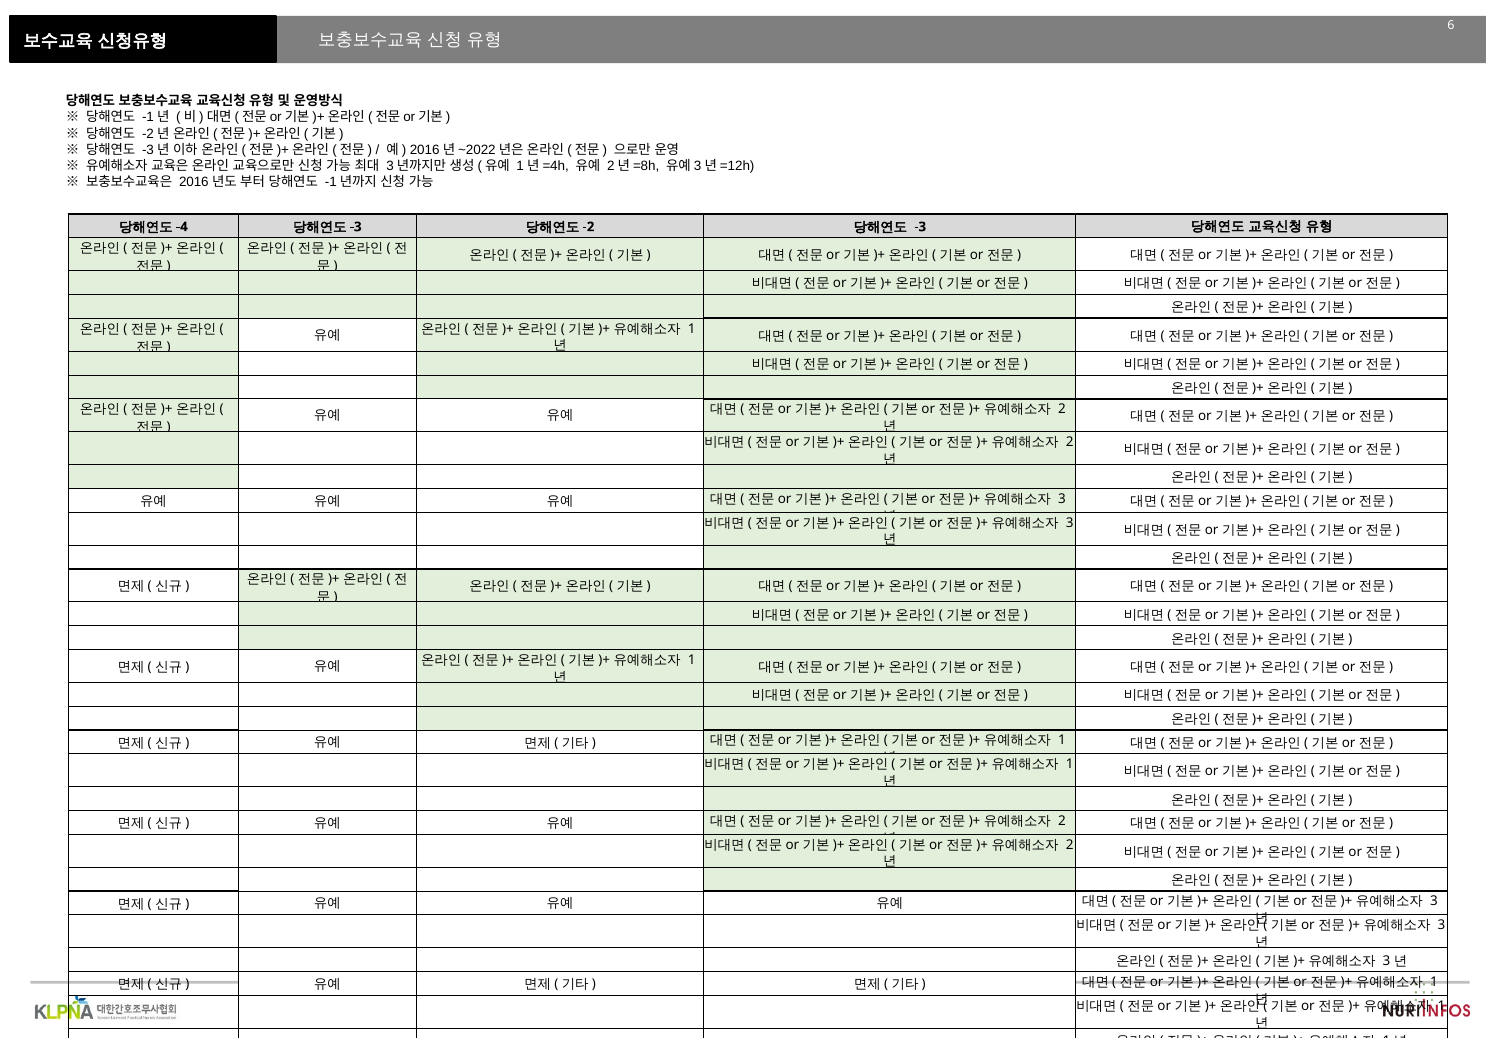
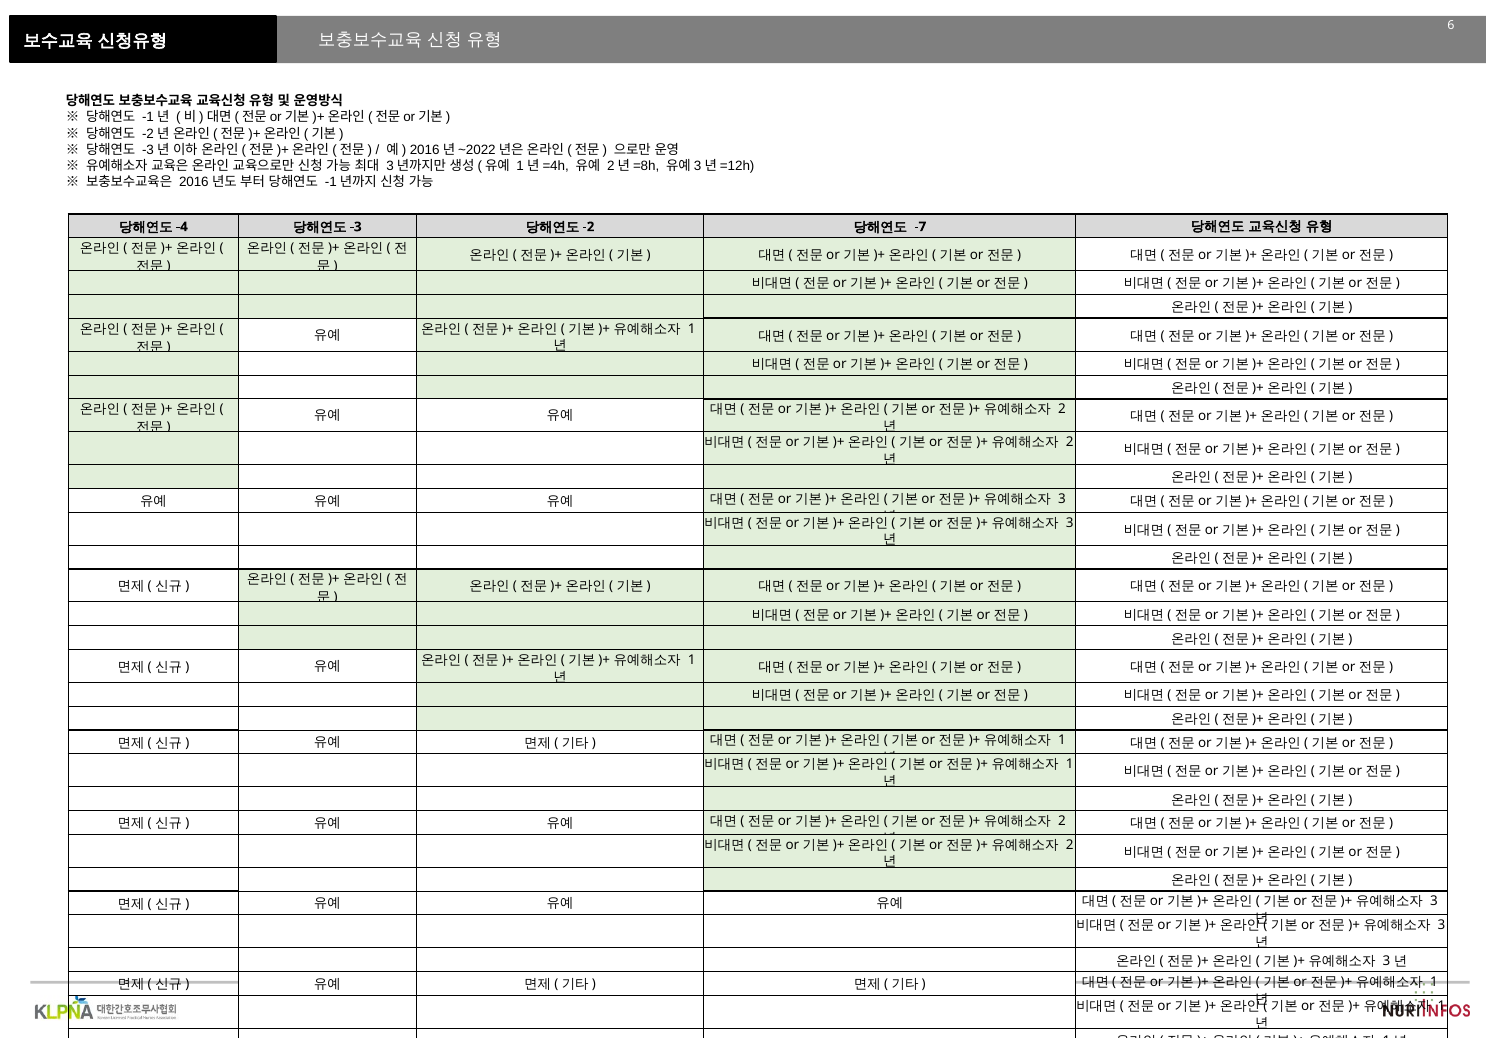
-3: -3 -> -7 (920, 227)
